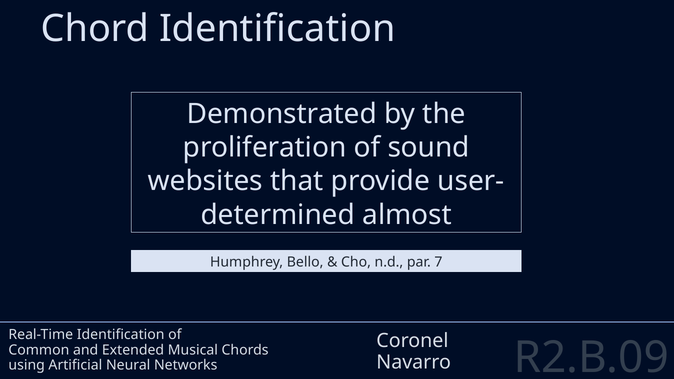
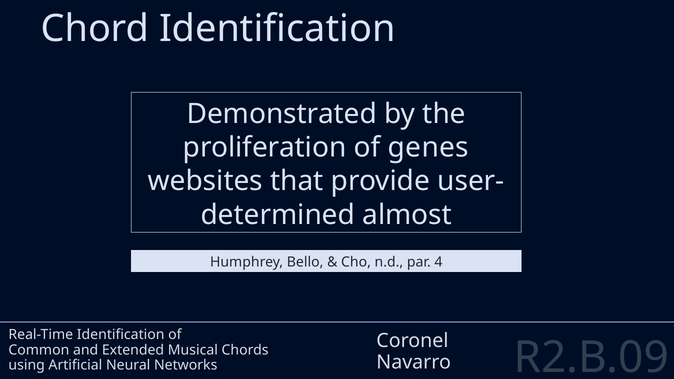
sound: sound -> genes (428, 147)
7: 7 -> 4 (438, 262)
